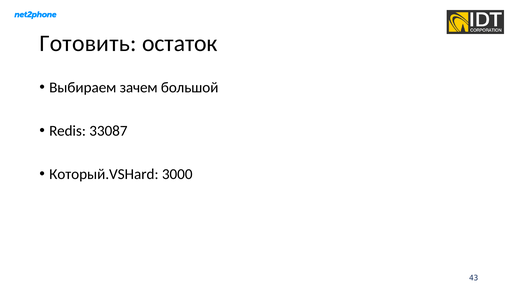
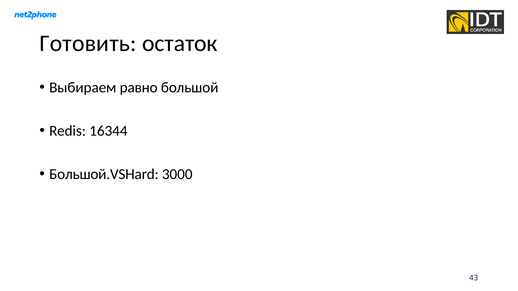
зачем: зачем -> равно (139, 88)
33087: 33087 -> 16344 (108, 131)
Который.VSHard: Который.VSHard -> Большой.VSHard (104, 174)
